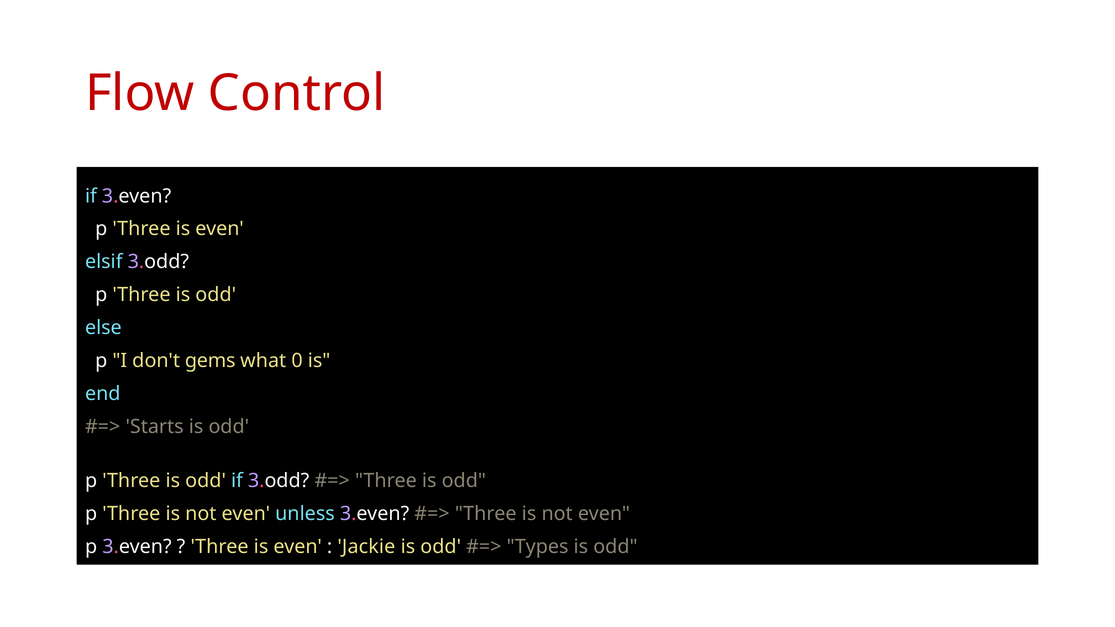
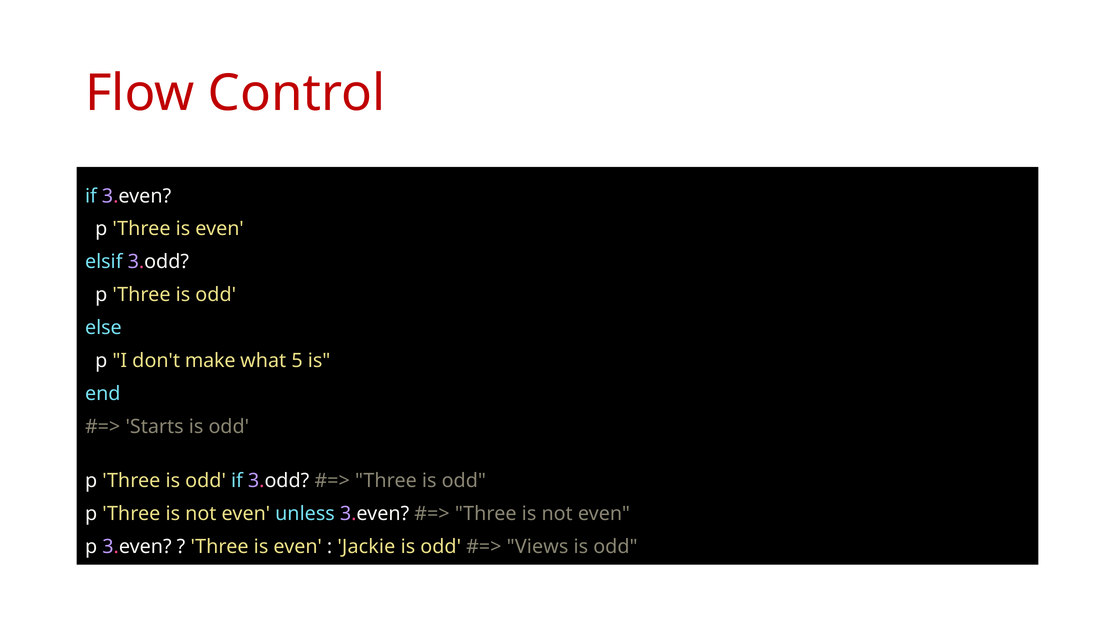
gems: gems -> make (210, 361)
0: 0 -> 5 (297, 361)
Types: Types -> Views (538, 547)
